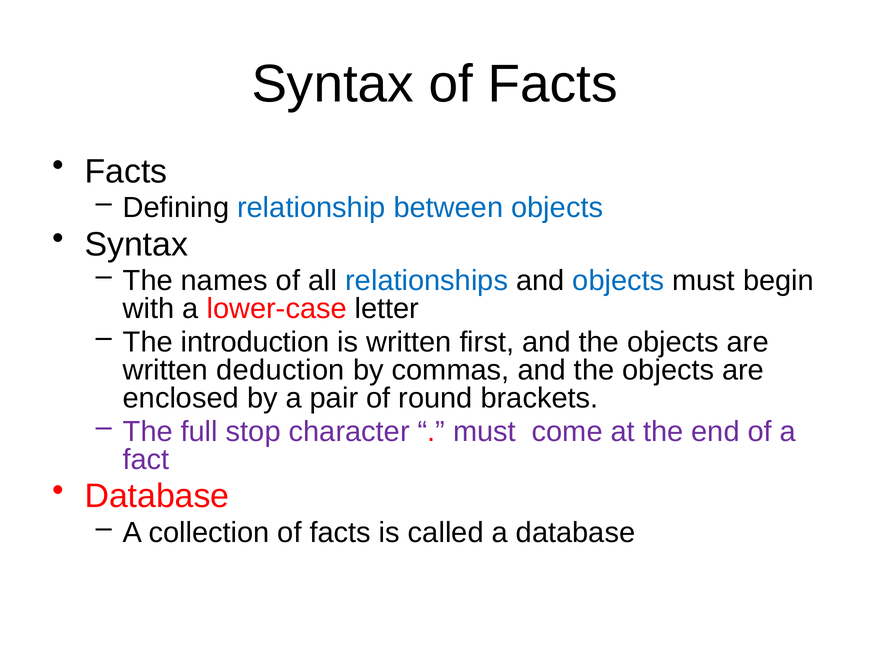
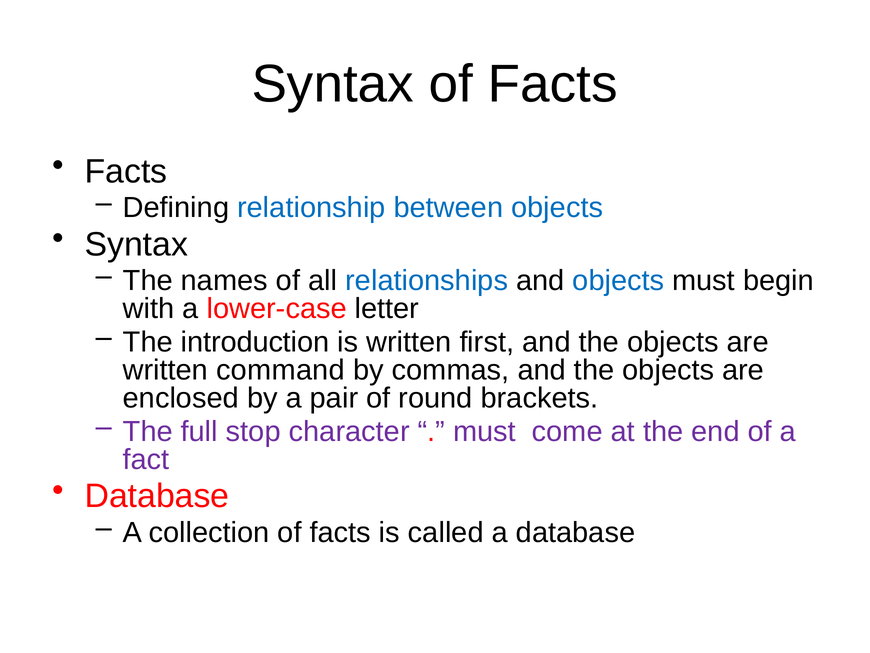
deduction: deduction -> command (281, 370)
